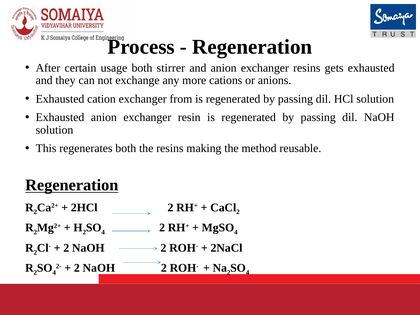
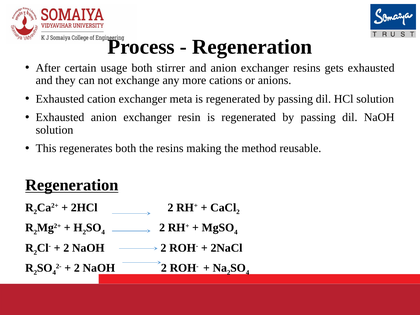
from: from -> meta (181, 99)
